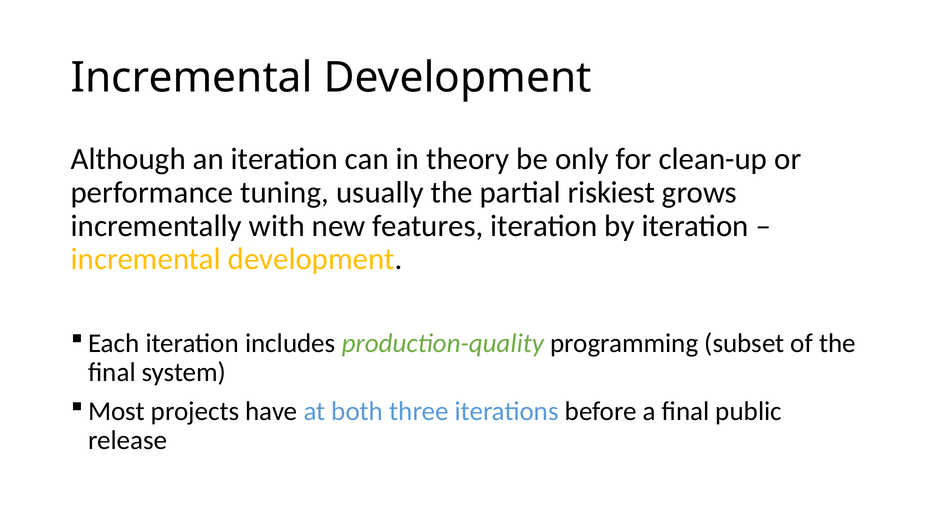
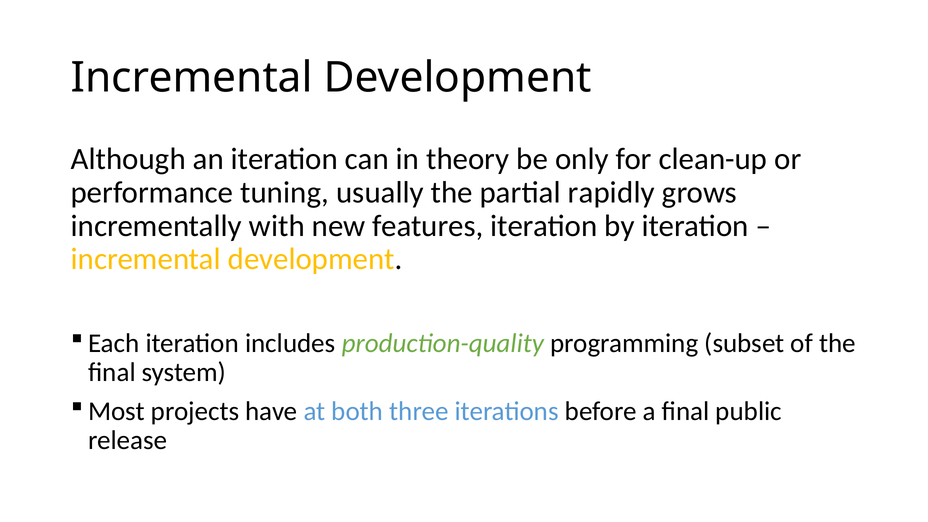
riskiest: riskiest -> rapidly (611, 192)
